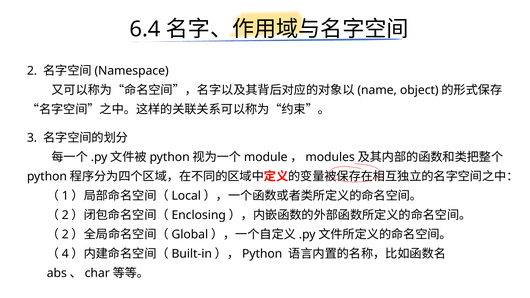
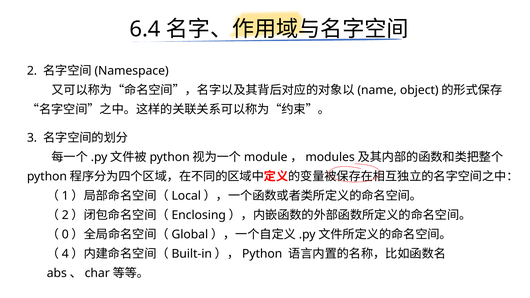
2: 2 -> 0 (65, 235)
